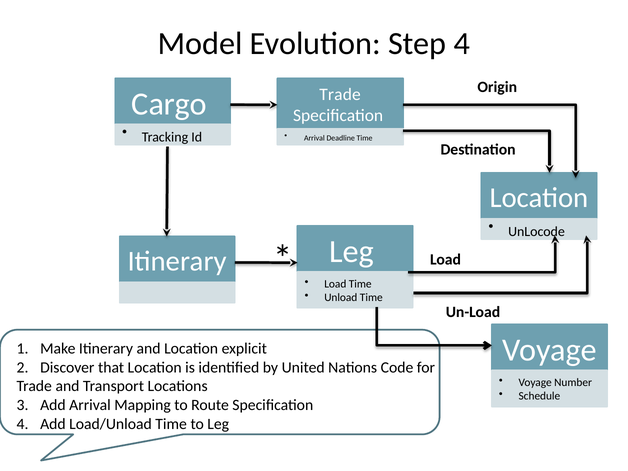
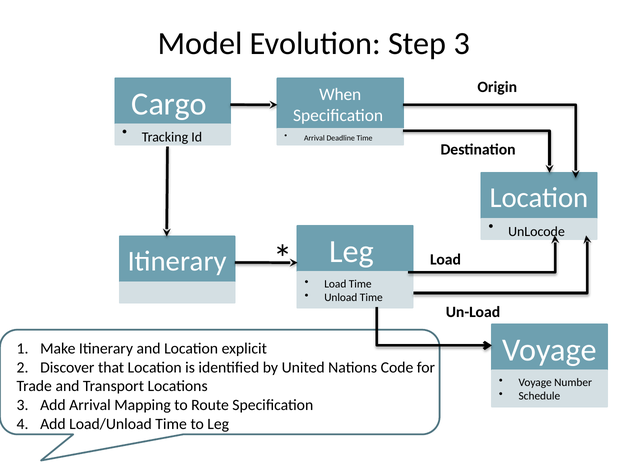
Step 4: 4 -> 3 (462, 44)
Trade: Trade -> When (340, 94)
